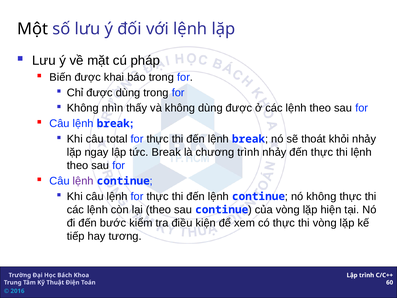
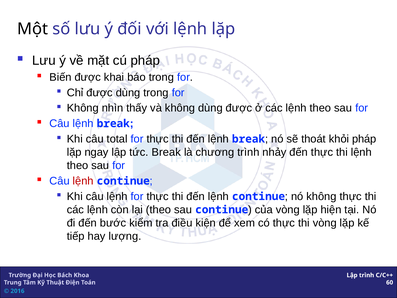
khỏi nhảy: nhảy -> pháp (364, 139)
lệnh colour: purple -> red (83, 181)
tương: tương -> lượng (125, 236)
